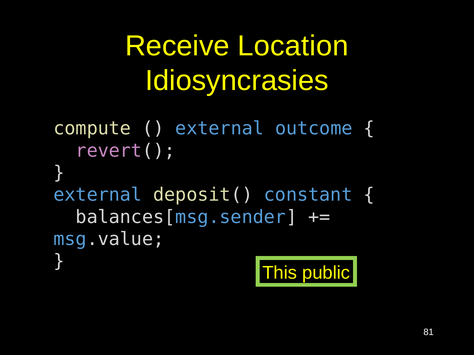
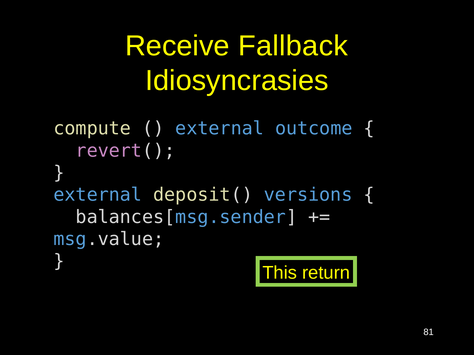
Location: Location -> Fallback (293, 46)
constant: constant -> versions (308, 195)
public: public -> return (326, 273)
